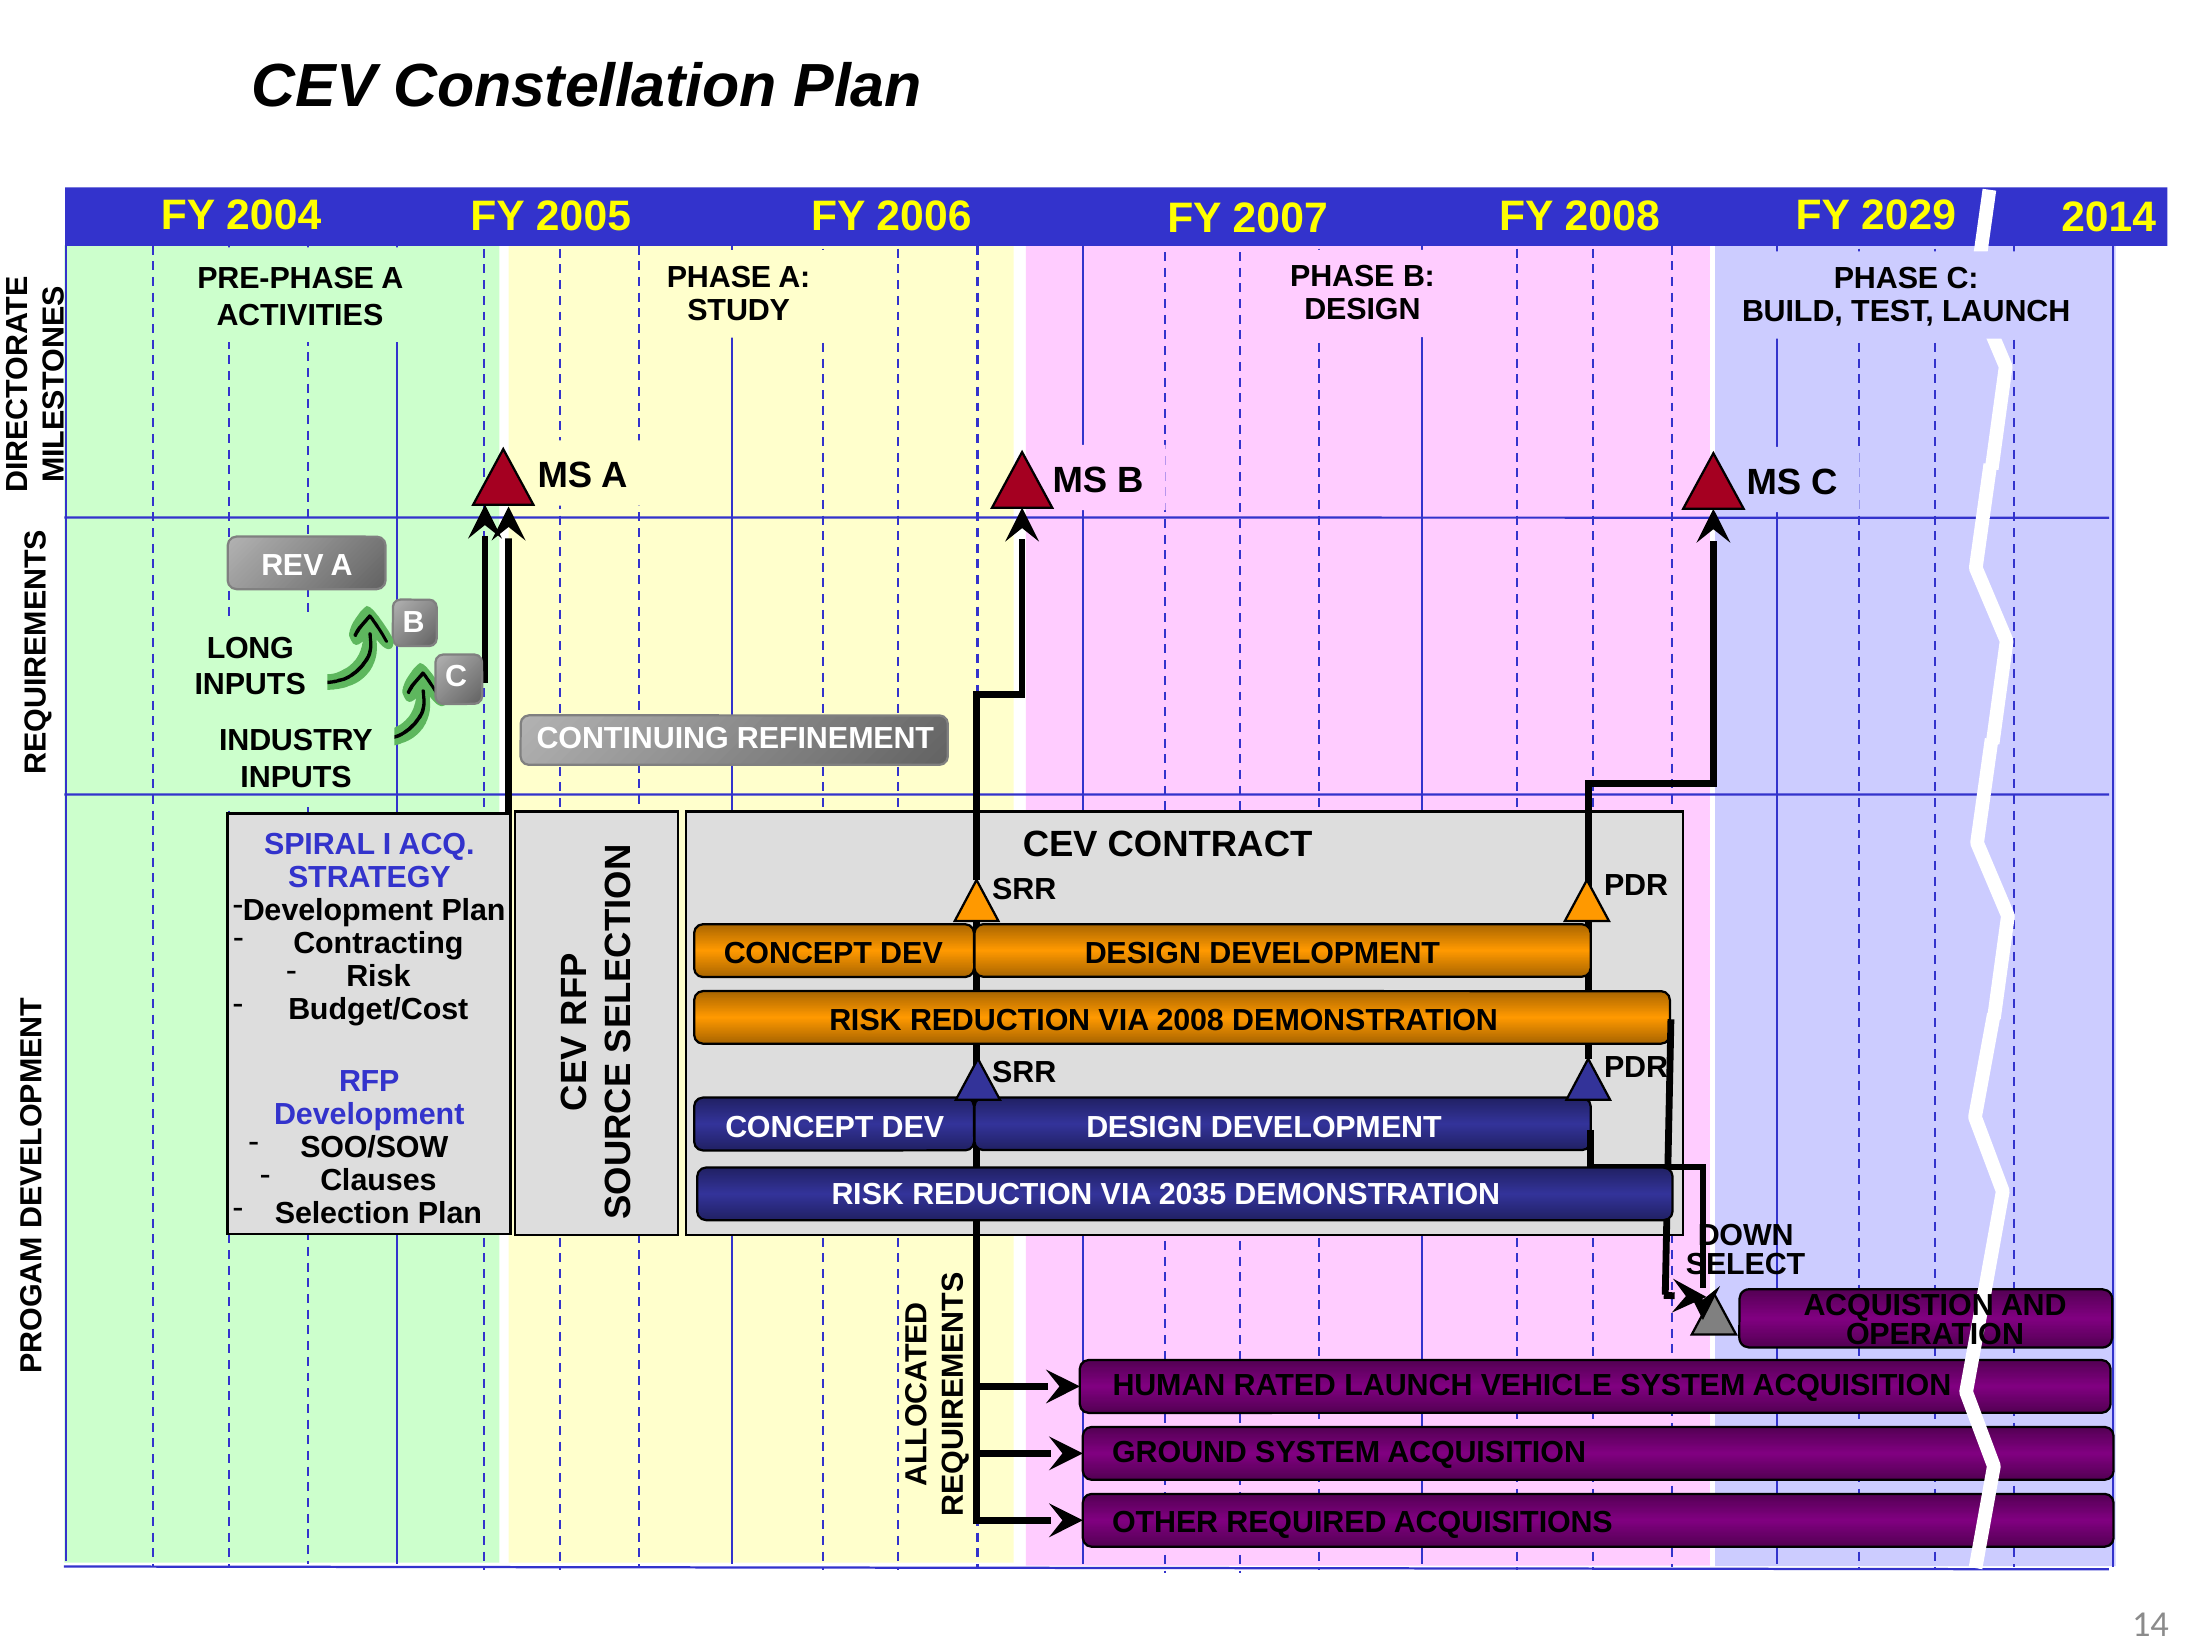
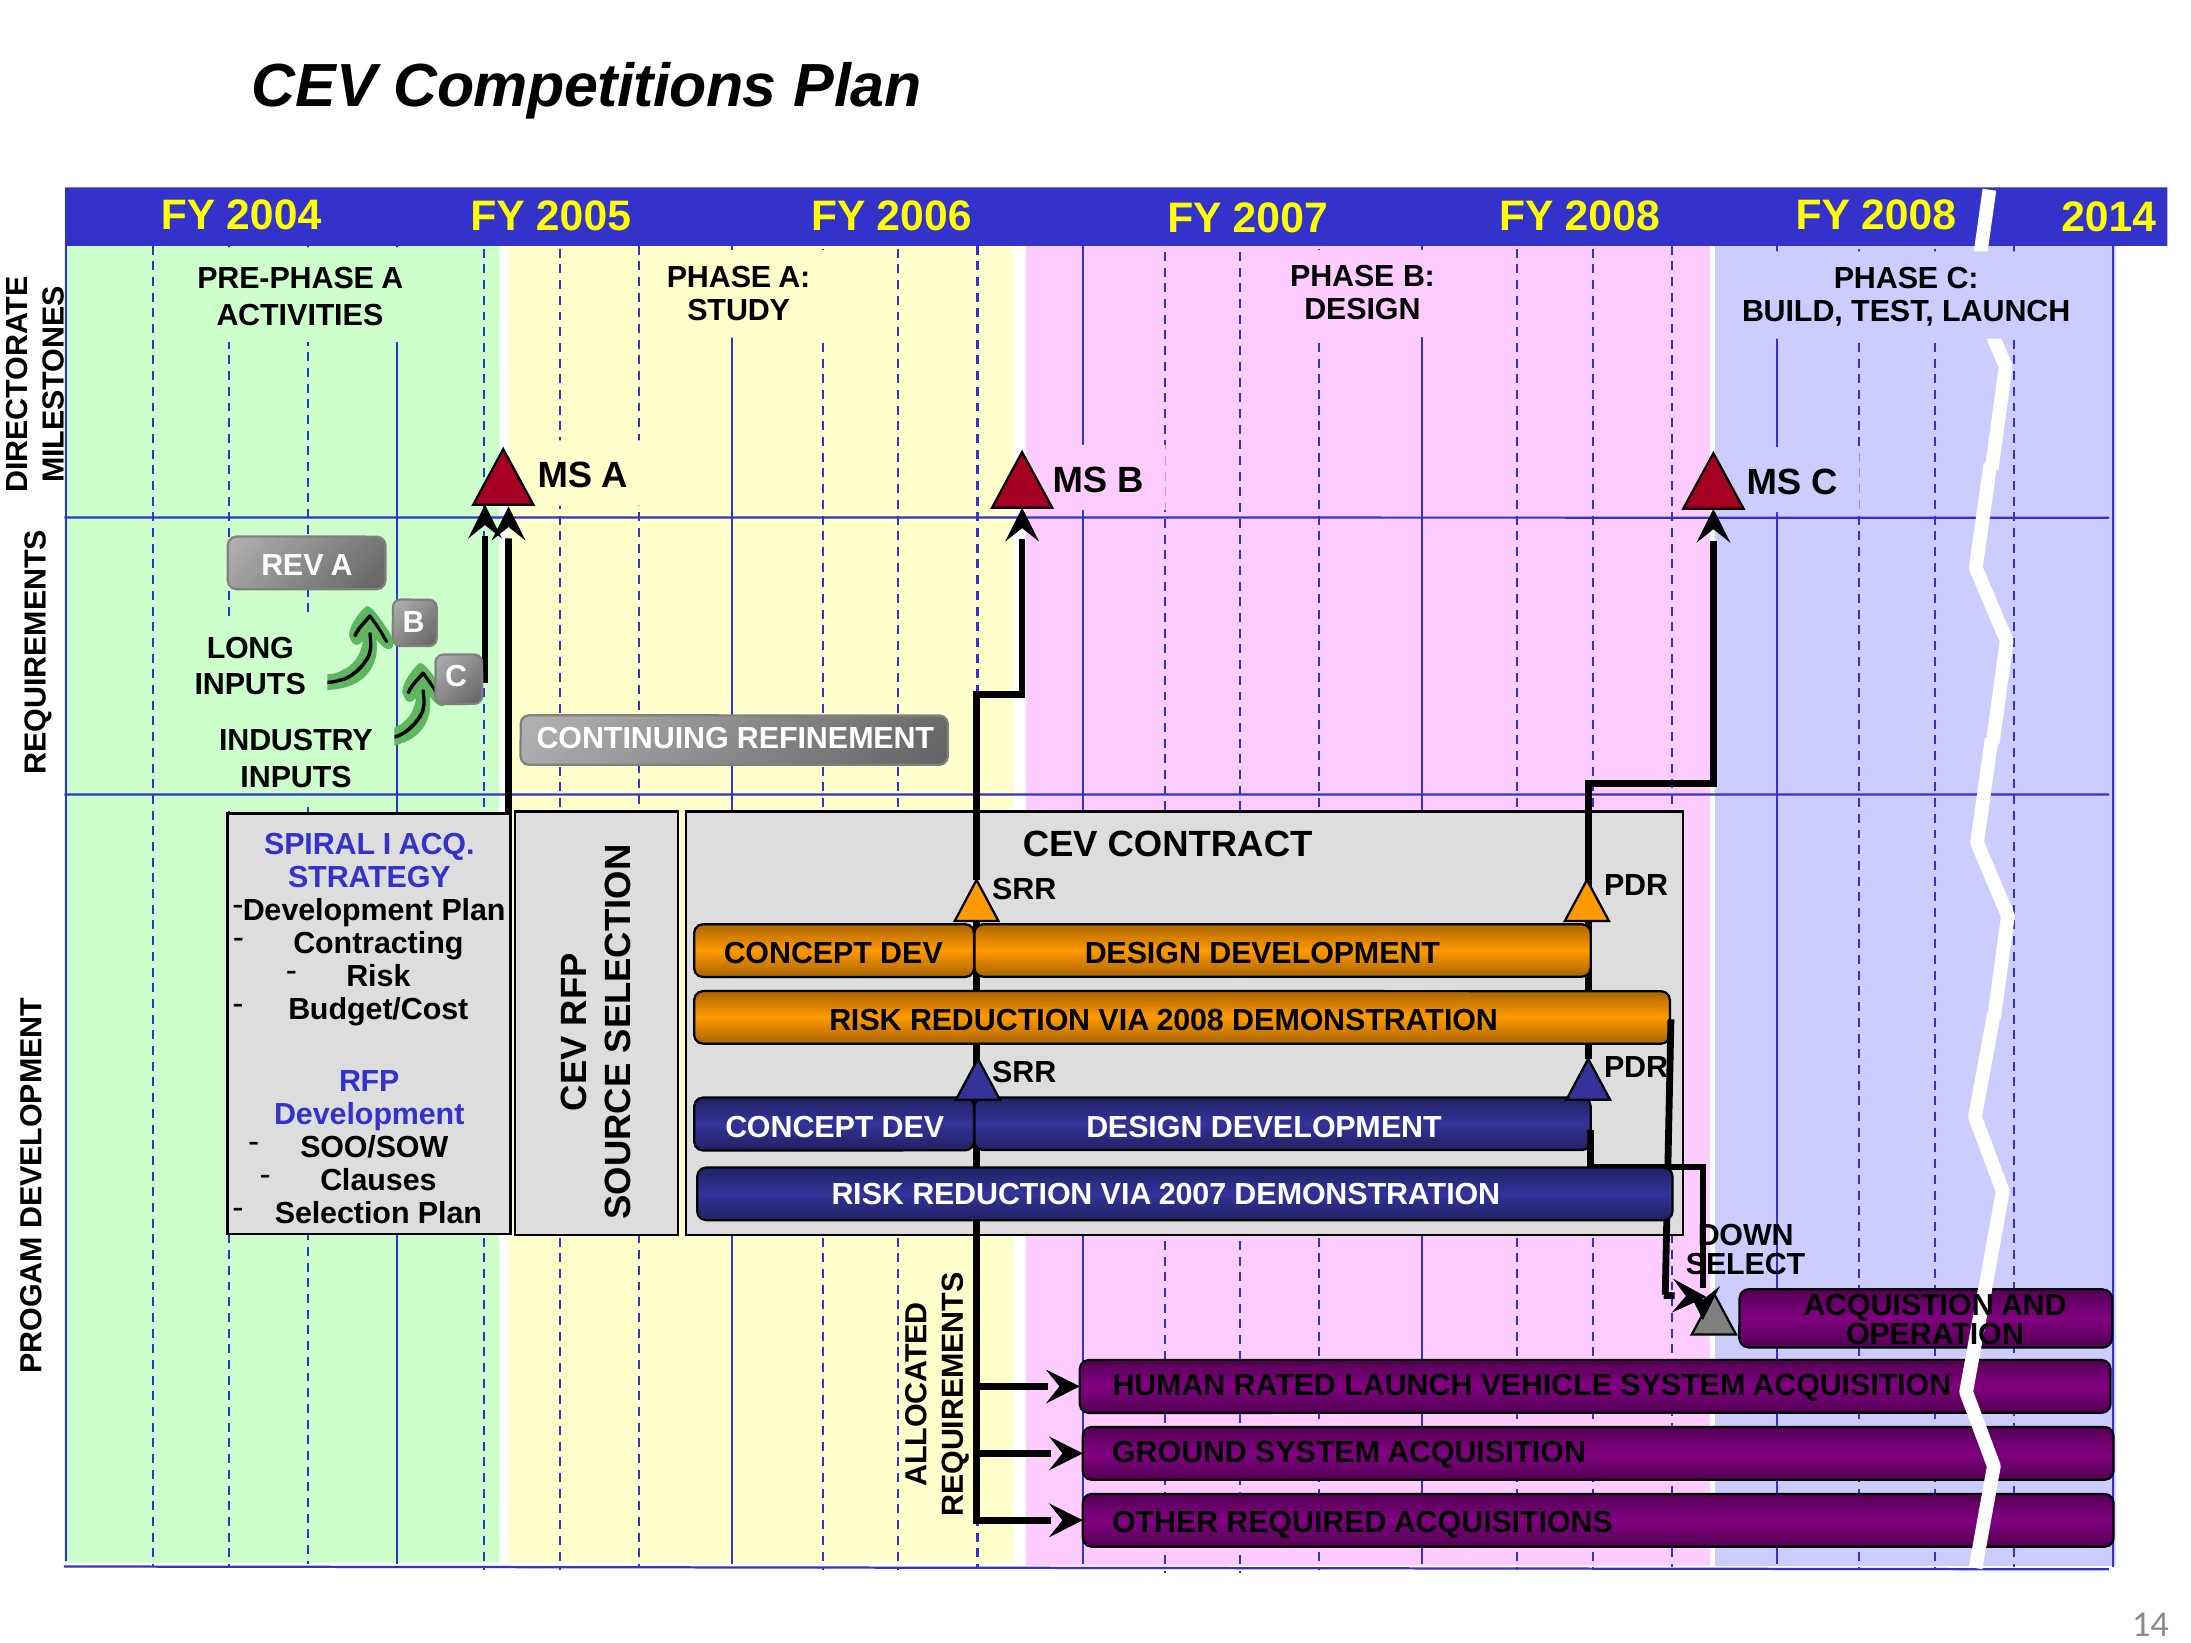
Constellation: Constellation -> Competitions (585, 87)
2008 FY 2029: 2029 -> 2008 (1909, 216)
VIA 2035: 2035 -> 2007 (1193, 1194)
